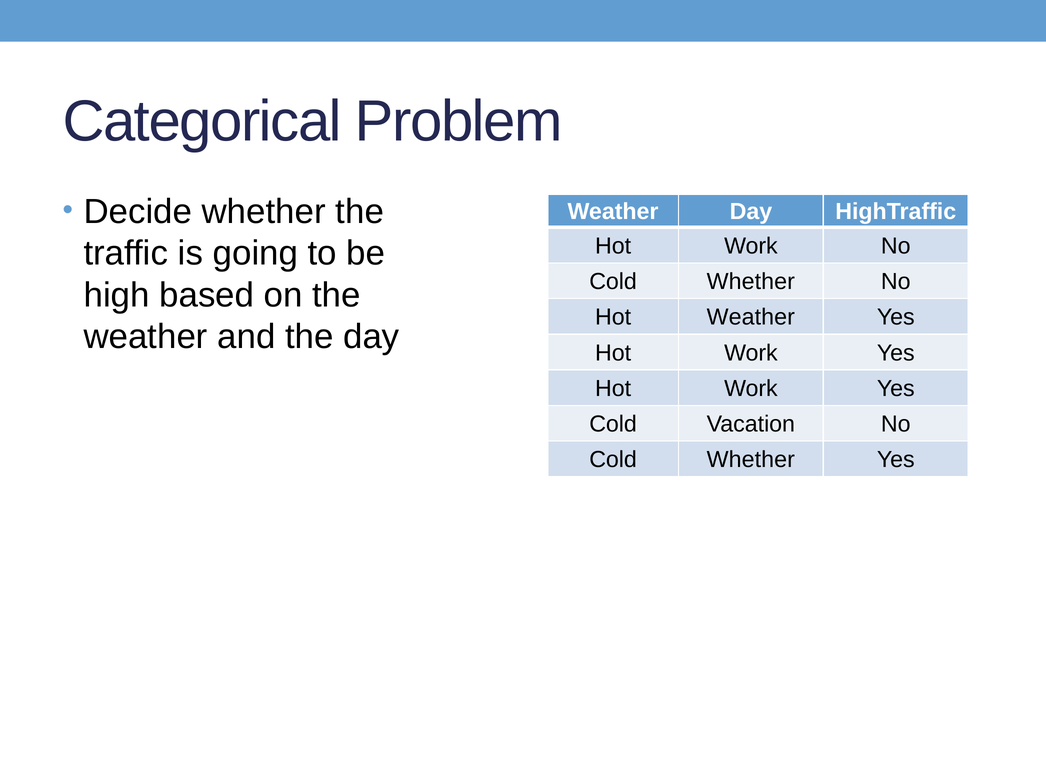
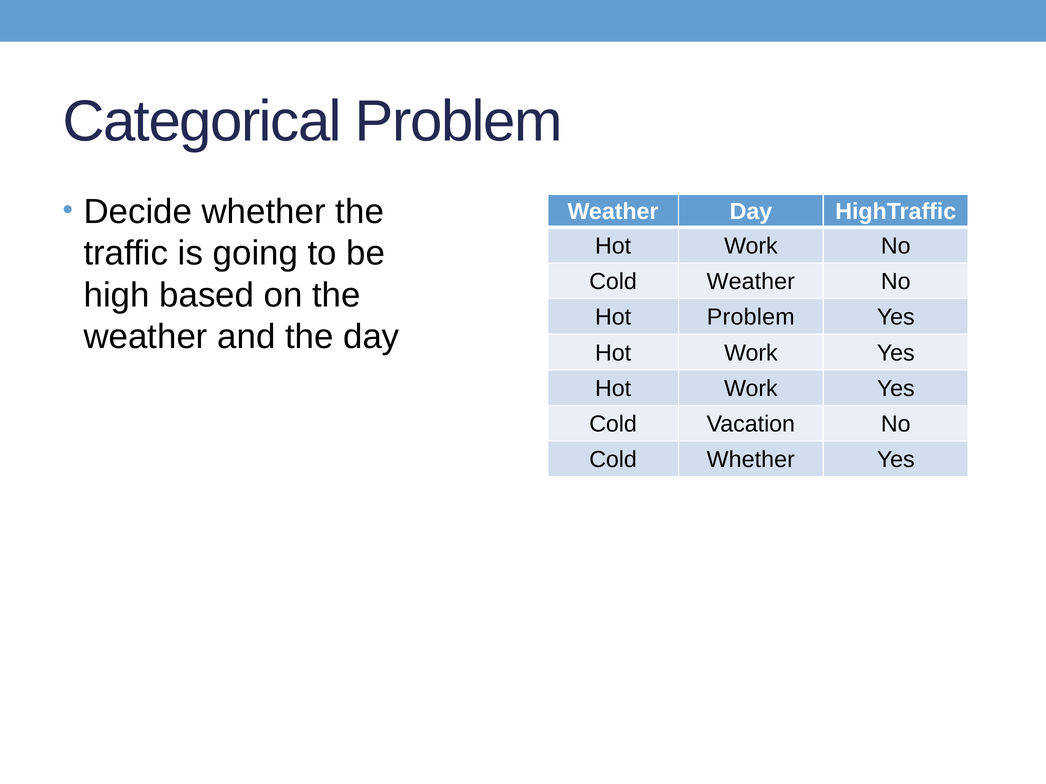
Whether: Whether -> Weather (751, 282)
Hot Weather: Weather -> Problem (751, 317)
